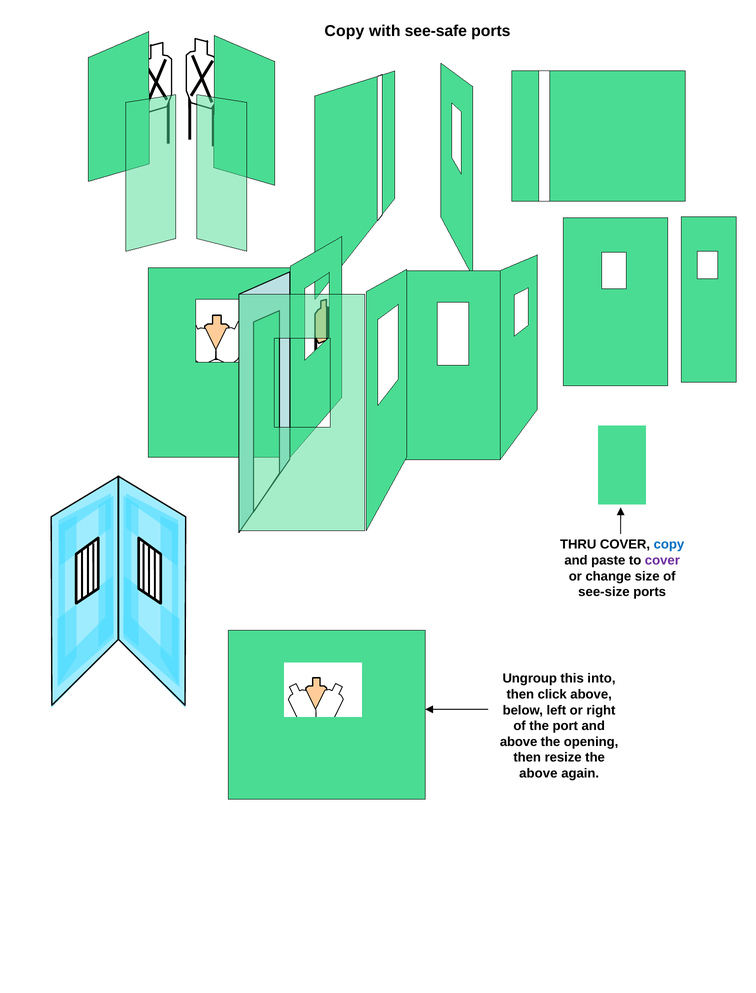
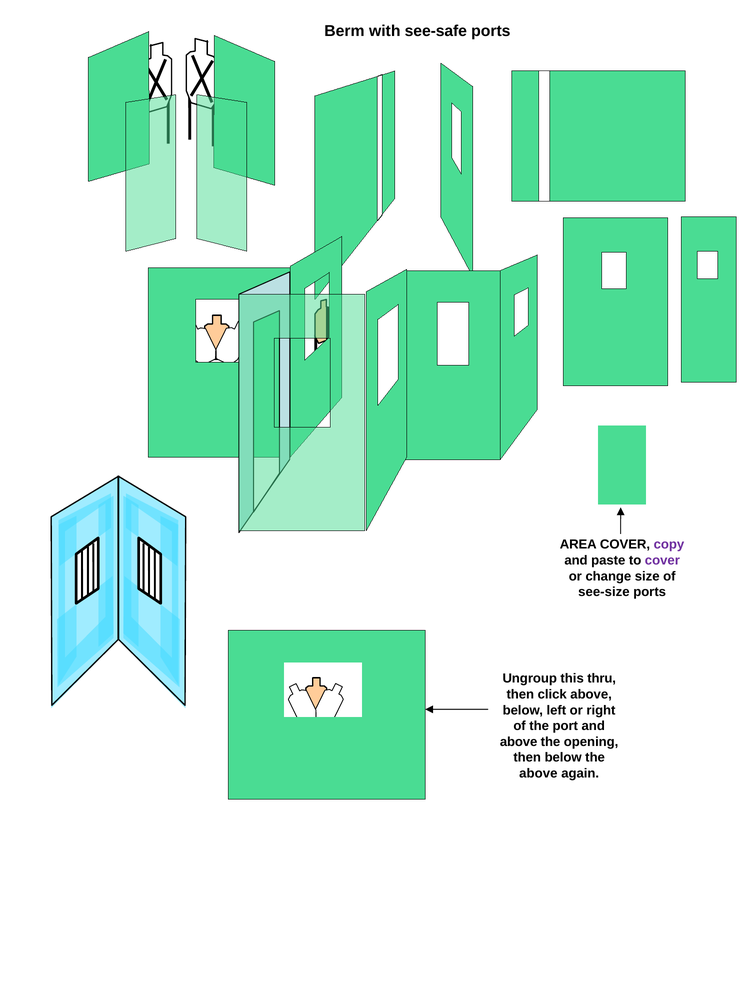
Copy: Copy -> Berm (344, 31)
THRU: THRU -> AREA (578, 544)
copy colour: blue -> purple (669, 544)
into: into -> thru (602, 678)
then resize: resize -> below (563, 757)
